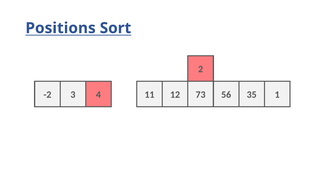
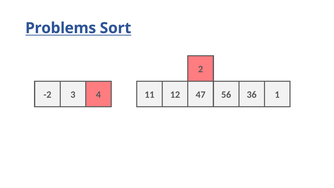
Positions: Positions -> Problems (61, 28)
73: 73 -> 47 (201, 95)
35: 35 -> 36 (252, 95)
